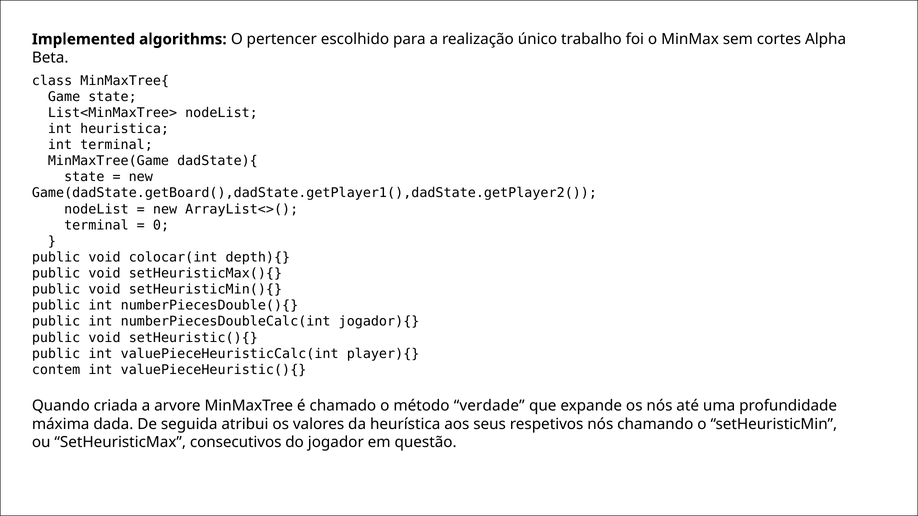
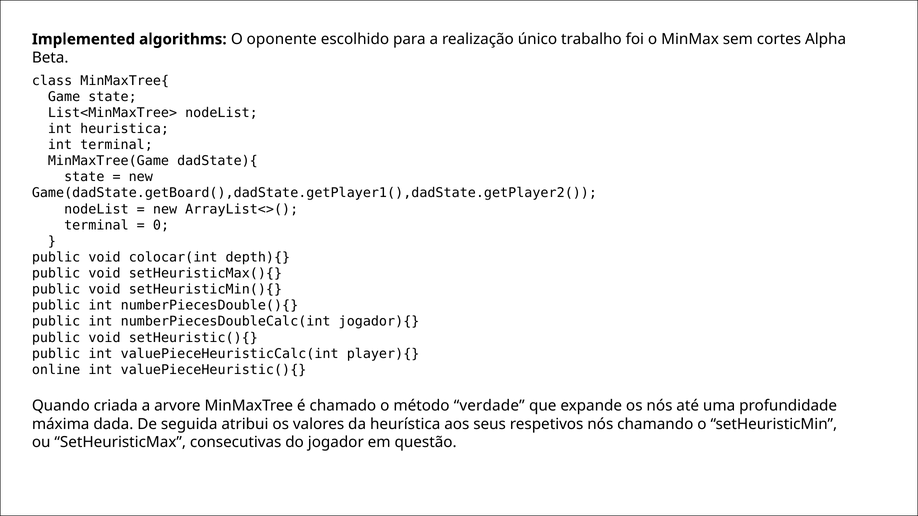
pertencer: pertencer -> oponente (282, 39)
contem: contem -> online (56, 370)
consecutivos: consecutivos -> consecutivas (236, 443)
